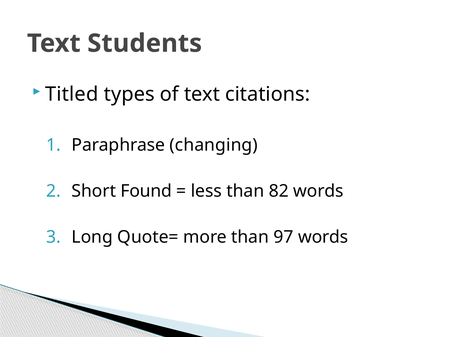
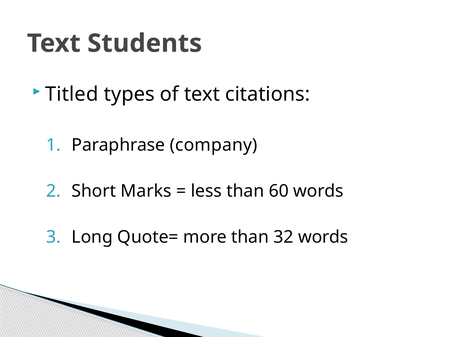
changing: changing -> company (214, 145)
Found: Found -> Marks (146, 191)
82: 82 -> 60 (279, 191)
97: 97 -> 32 (284, 237)
